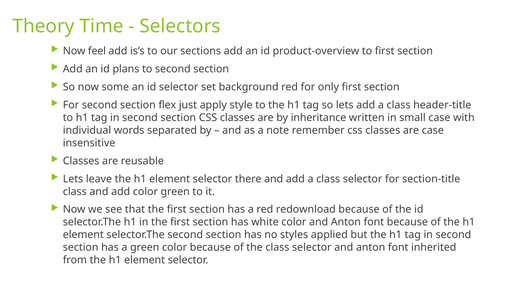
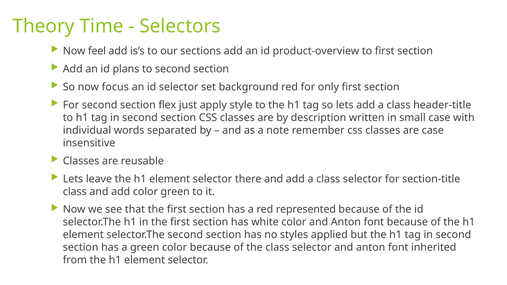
some: some -> focus (115, 87)
inheritance: inheritance -> description (319, 118)
redownload: redownload -> represented (306, 210)
